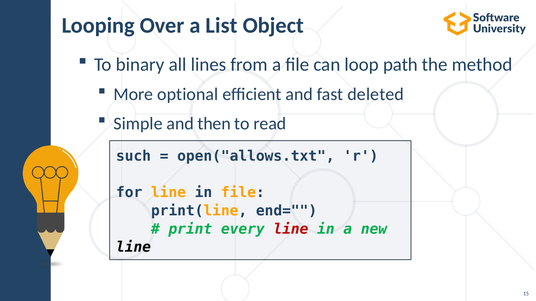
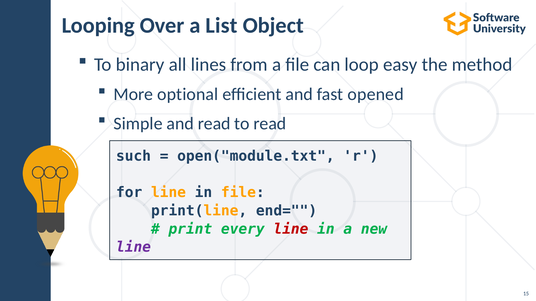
path: path -> easy (400, 65)
deleted: deleted -> opened (376, 95)
and then: then -> read (214, 124)
open("allows.txt: open("allows.txt -> open("module.txt (256, 156)
line colour: black -> purple (134, 248)
